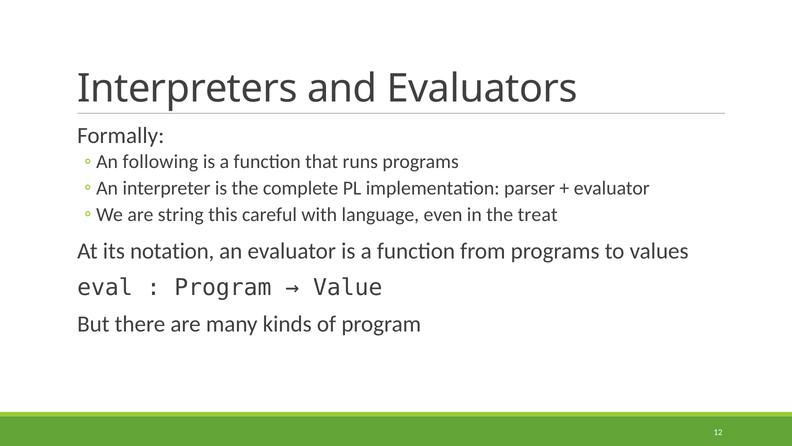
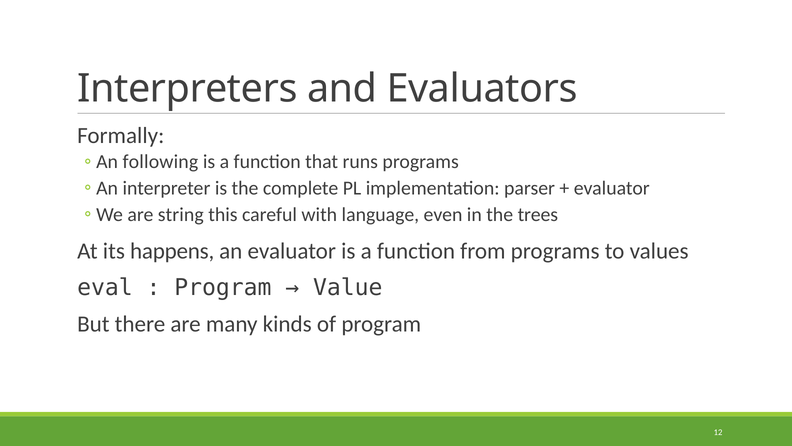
treat: treat -> trees (538, 214)
notation: notation -> happens (172, 251)
